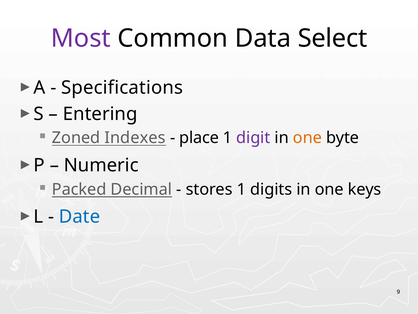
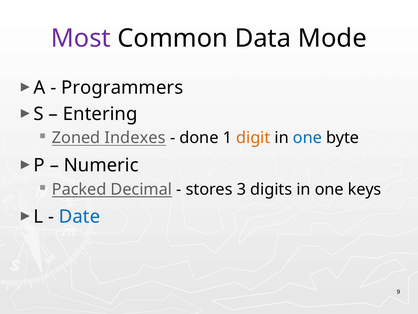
Select: Select -> Mode (332, 38)
Specifications: Specifications -> Programmers (122, 88)
place: place -> done (199, 138)
digit colour: purple -> orange (253, 138)
one colour: orange -> blue (308, 138)
stores 1: 1 -> 3 (241, 189)
